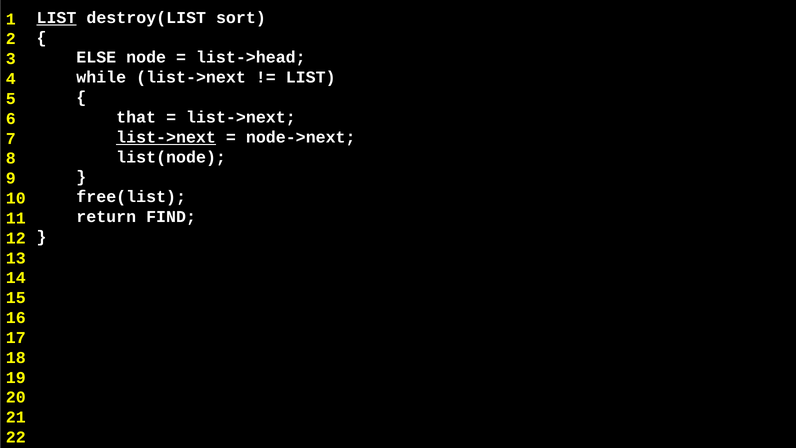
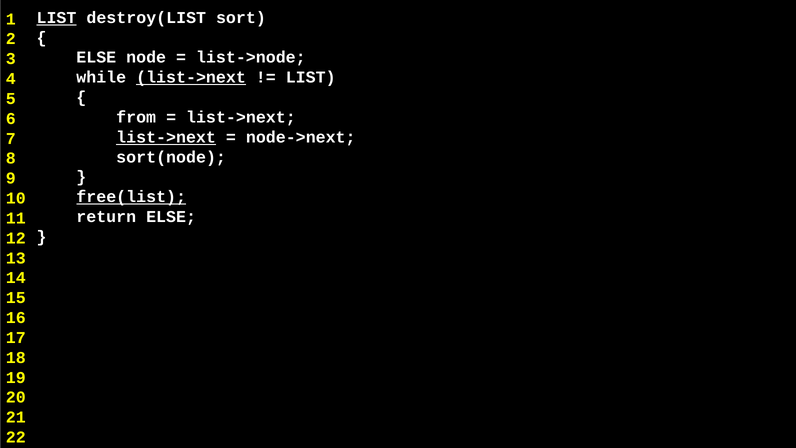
list->head: list->head -> list->node (251, 57)
list->next underline: none -> present (191, 77)
that: that -> from (136, 117)
list(node: list(node -> sort(node (171, 157)
free(list underline: none -> present (131, 197)
return FIND: FIND -> ELSE (171, 217)
